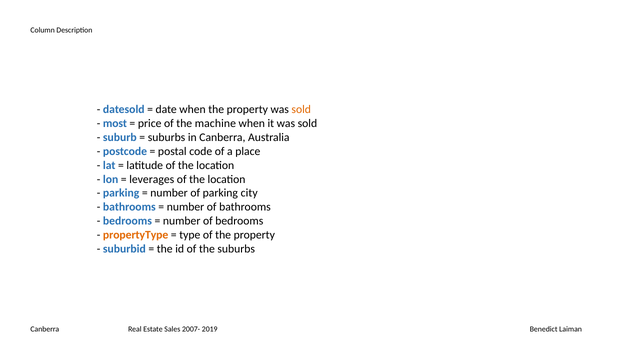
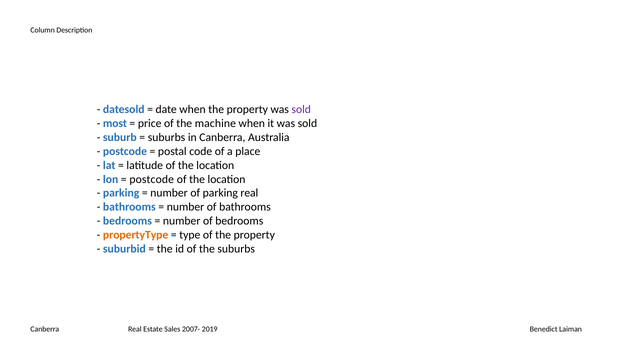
sold colour: orange -> purple (301, 109)
leverages: leverages -> postcode (152, 179)
parking city: city -> real (249, 193)
